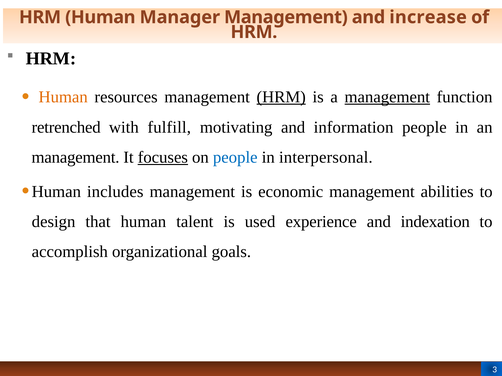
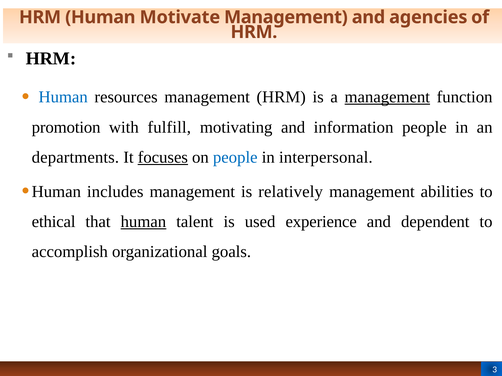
Manager: Manager -> Motivate (180, 17)
increase: increase -> agencies (428, 17)
Human colour: orange -> blue (63, 97)
HRM underline: present -> none (281, 97)
retrenched: retrenched -> promotion (66, 127)
management: management -> departments (75, 157)
economic: economic -> relatively (291, 192)
design: design -> ethical (54, 222)
human underline: none -> present (143, 222)
indexation: indexation -> dependent (435, 222)
